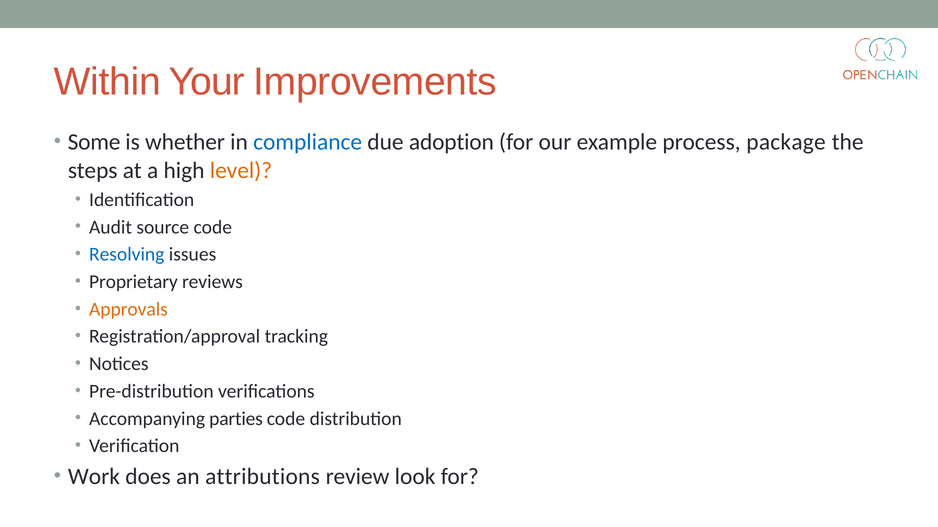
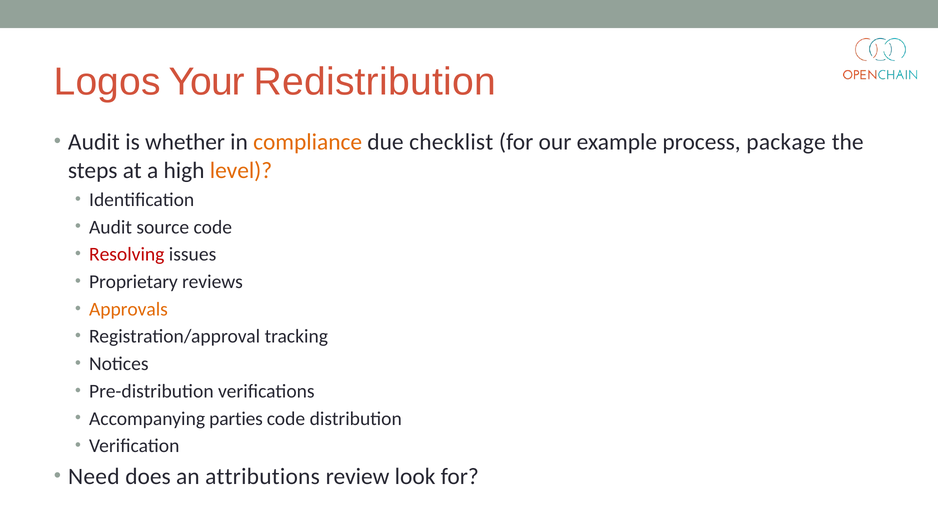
Within: Within -> Logos (107, 82)
Improvements: Improvements -> Redistribution (375, 82)
Some: Some -> Audit (94, 142)
compliance colour: blue -> orange (308, 142)
adoption: adoption -> checklist (451, 142)
Resolving colour: blue -> red (127, 255)
Work: Work -> Need (94, 477)
